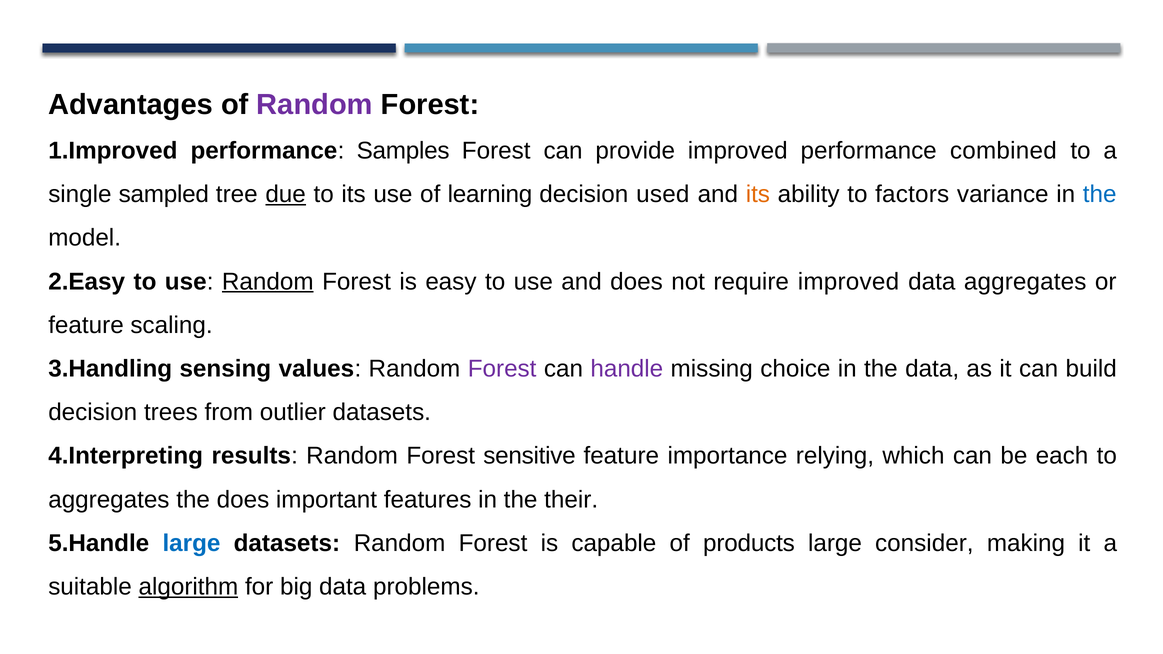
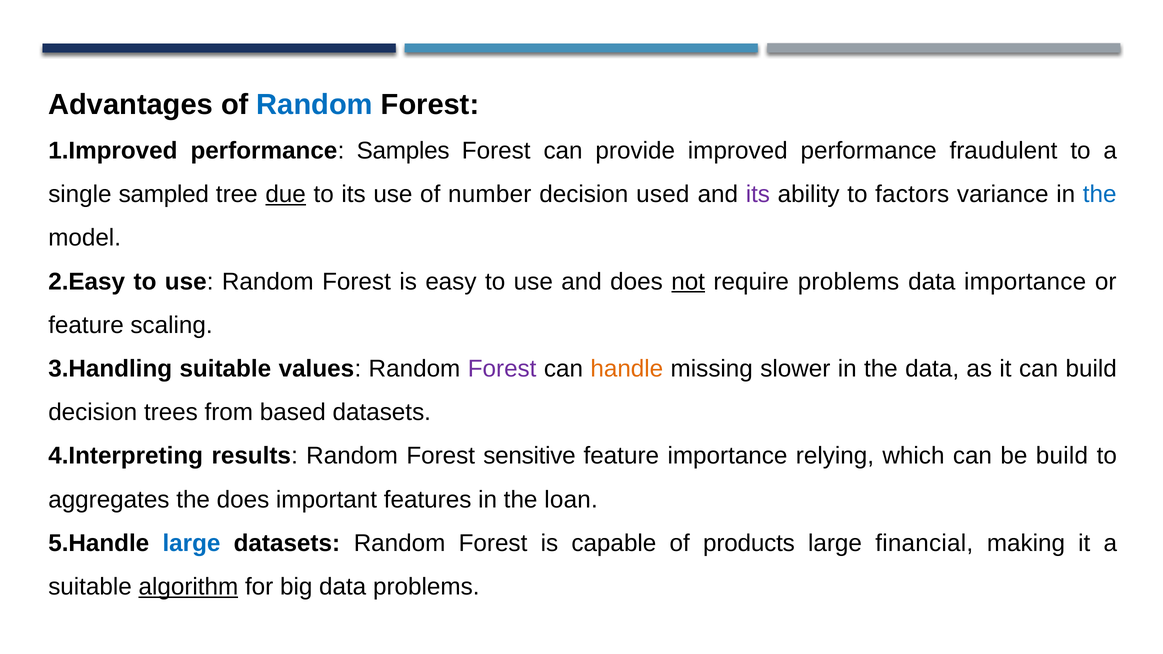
Random colour: purple -> blue (315, 105)
combined: combined -> fraudulent (1003, 151)
learning: learning -> number (490, 194)
its colour: orange -> purple (758, 194)
Random underline: present -> none (268, 282)
not underline: none -> present (688, 282)
require improved: improved -> problems (848, 282)
data aggregates: aggregates -> importance (1025, 282)
sensing: sensing -> suitable (225, 369)
handle colour: purple -> orange (627, 369)
choice: choice -> slower (795, 369)
outlier: outlier -> based (293, 412)
be each: each -> build (1062, 456)
their: their -> loan (571, 500)
consider: consider -> financial (924, 543)
